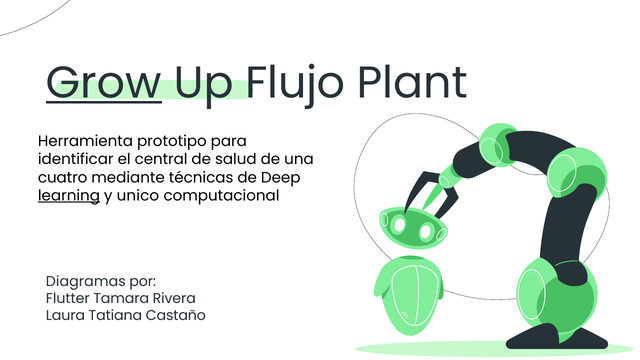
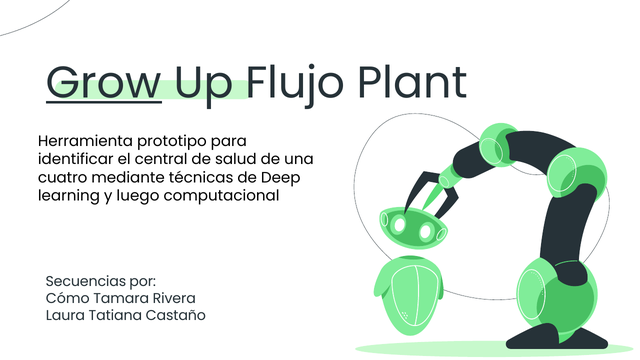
learning underline: present -> none (69, 196)
unico: unico -> luego (138, 196)
Diagramas: Diagramas -> Secuencias (86, 281)
Flutter: Flutter -> Cómo (68, 298)
